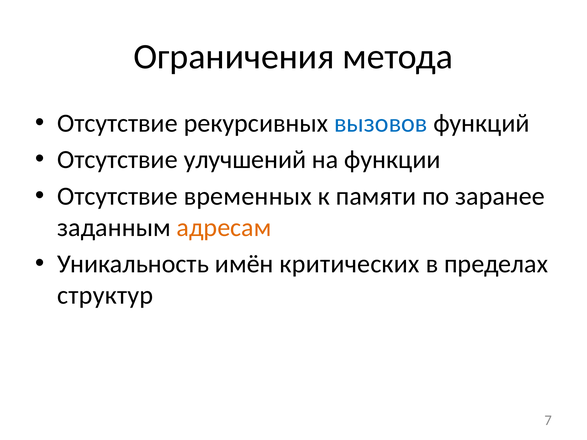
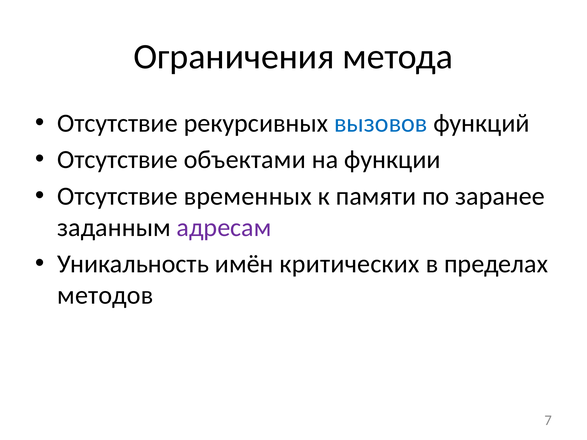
улучшений: улучшений -> объектами (245, 160)
адресам colour: orange -> purple (224, 228)
структур: структур -> методов (105, 296)
